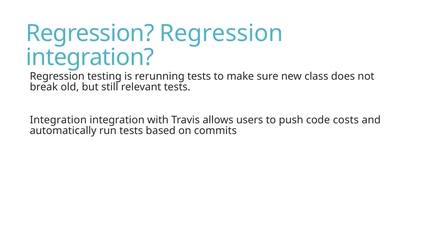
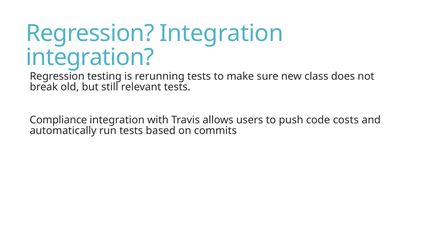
Regression Regression: Regression -> Integration (221, 33)
Integration: Integration -> Compliance (58, 120)
